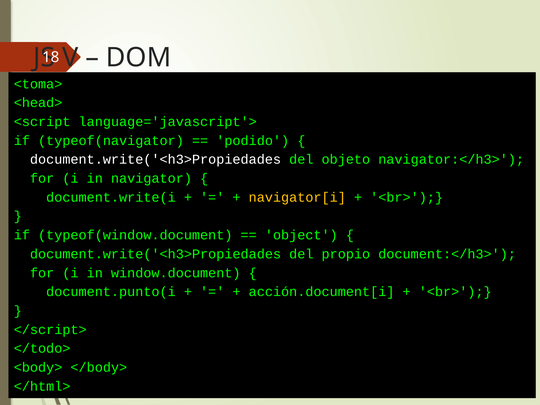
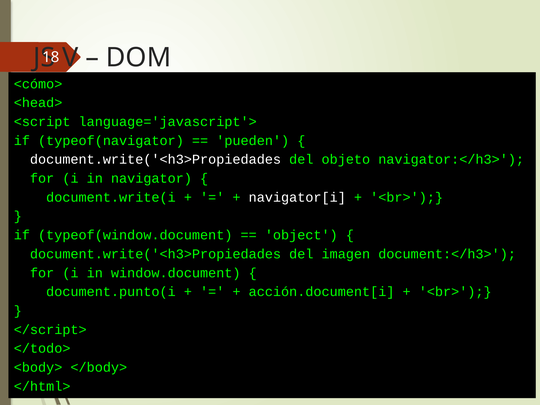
<toma>: <toma> -> <cómo> (38, 84)
podido: podido -> pueden (253, 141)
navigator[i colour: yellow -> white (297, 197)
propio: propio -> imagen (346, 254)
